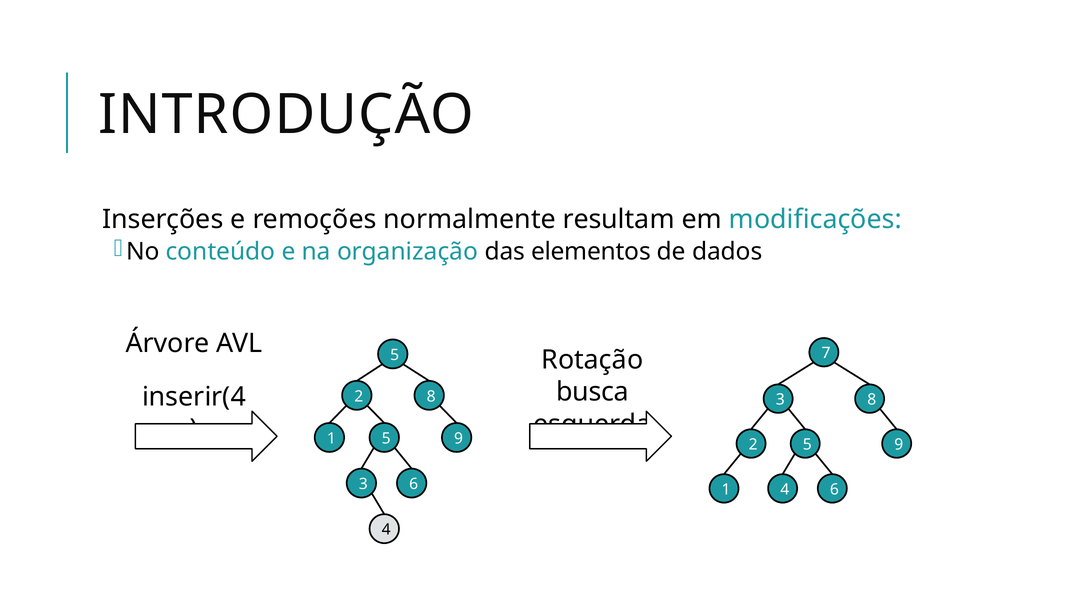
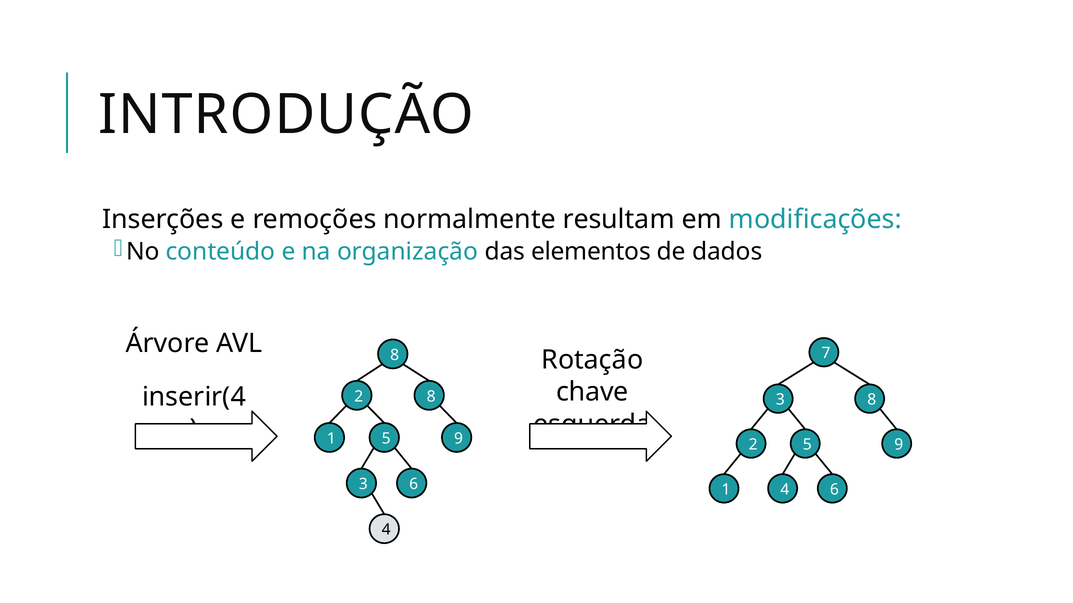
AVL 5: 5 -> 8 (395, 355)
busca: busca -> chave (592, 392)
